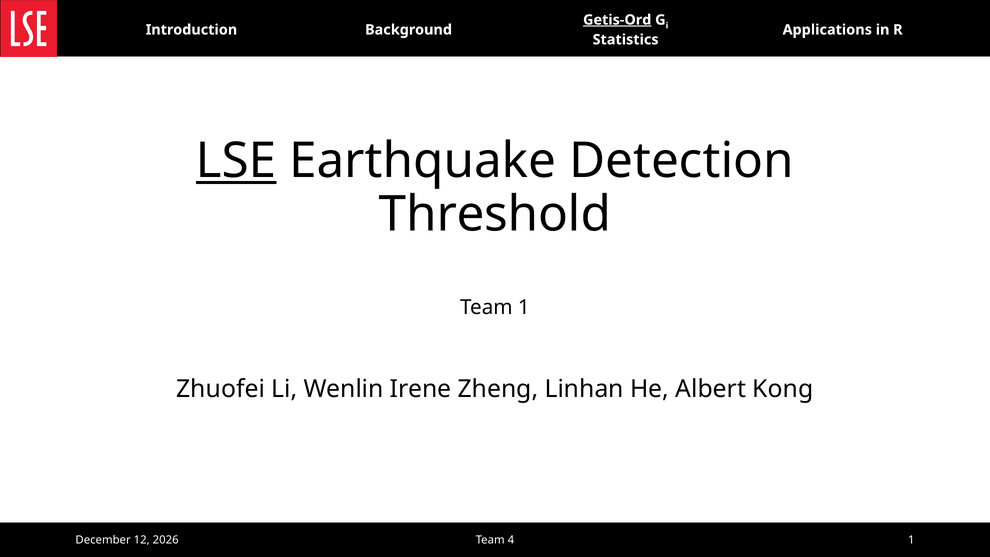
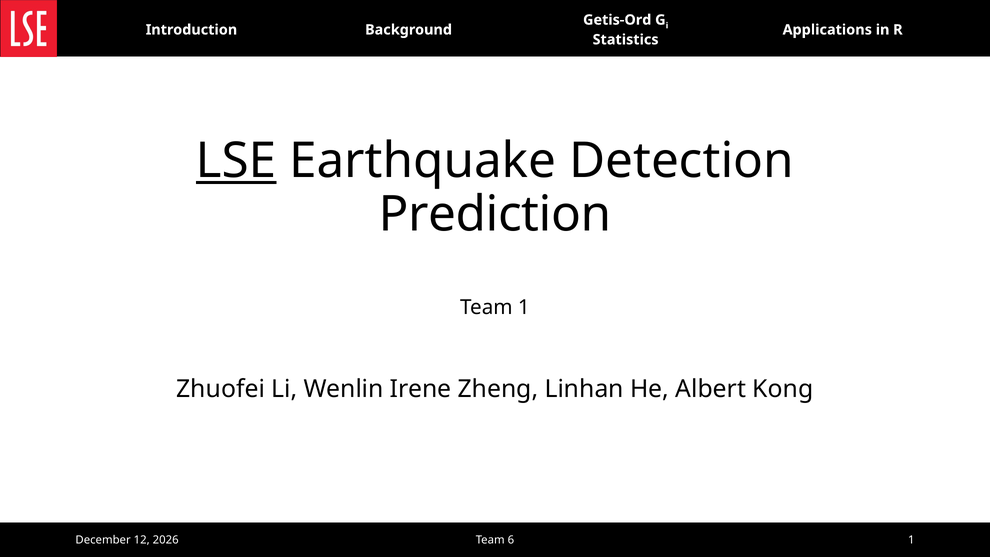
Getis-Ord underline: present -> none (617, 20)
Threshold: Threshold -> Prediction (495, 214)
4: 4 -> 6 (511, 540)
